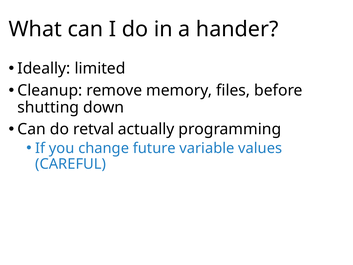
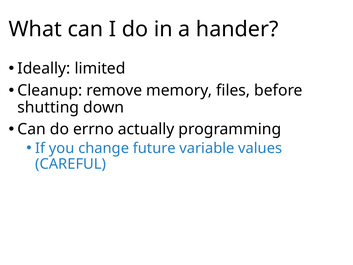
retval: retval -> errno (94, 129)
